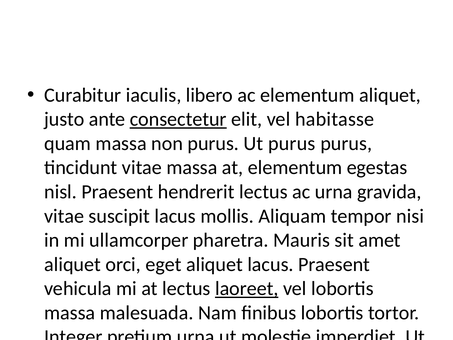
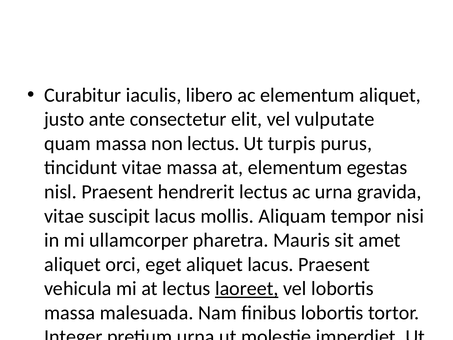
consectetur underline: present -> none (178, 119)
habitasse: habitasse -> vulputate (335, 119)
non purus: purus -> lectus (213, 143)
Ut purus: purus -> turpis (292, 143)
